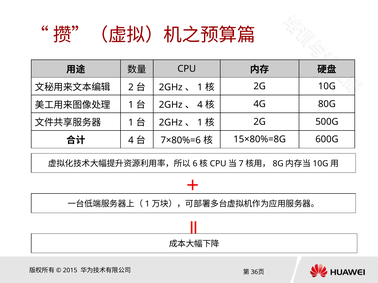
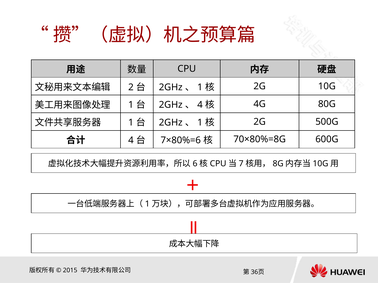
15×80%=8G: 15×80%=8G -> 70×80%=8G (260, 140)
